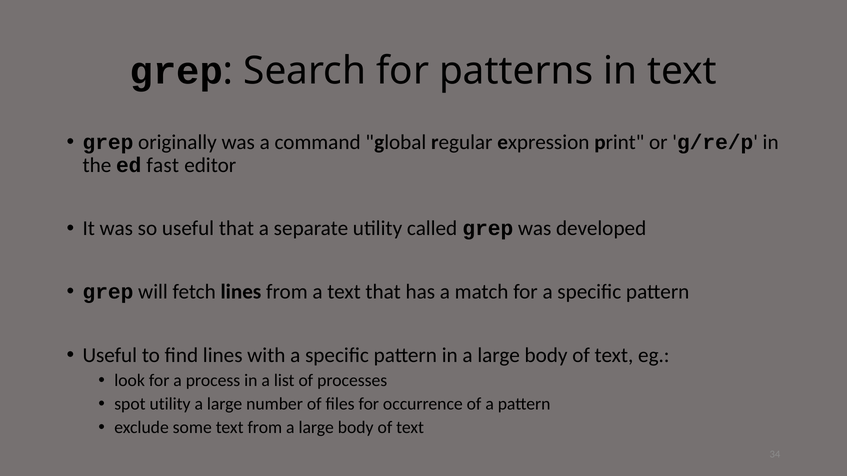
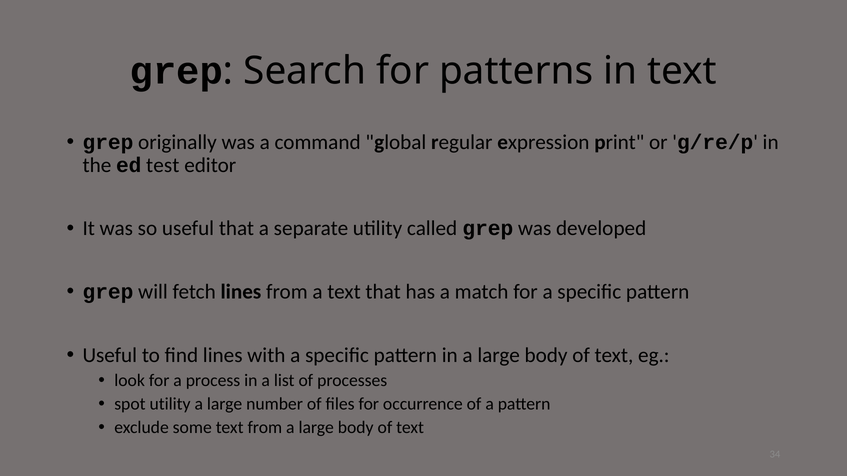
fast: fast -> test (163, 165)
